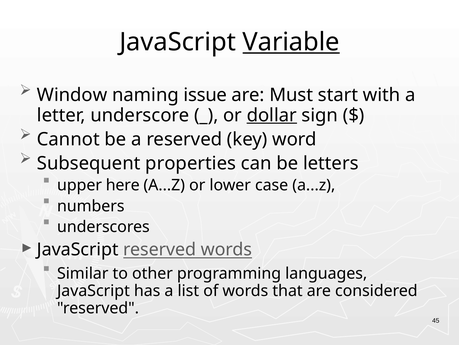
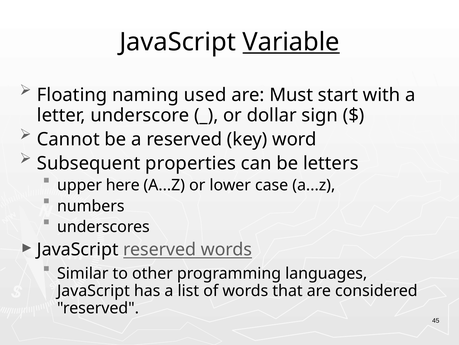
Window: Window -> Floating (72, 95)
issue: issue -> used (205, 95)
dollar underline: present -> none (272, 115)
